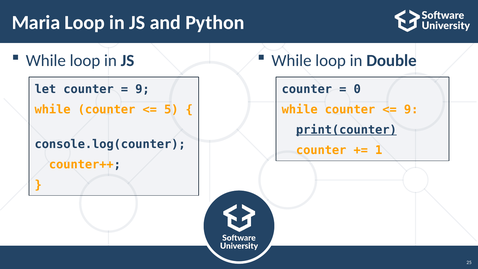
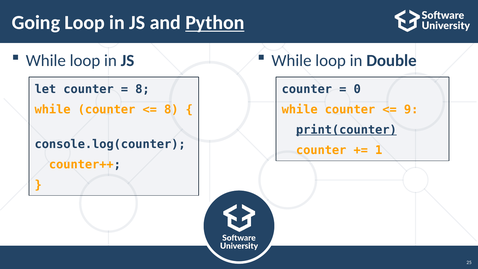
Maria: Maria -> Going (36, 23)
Python underline: none -> present (215, 23)
9: 9 -> 8 (142, 89)
5: 5 -> 8 (171, 110)
